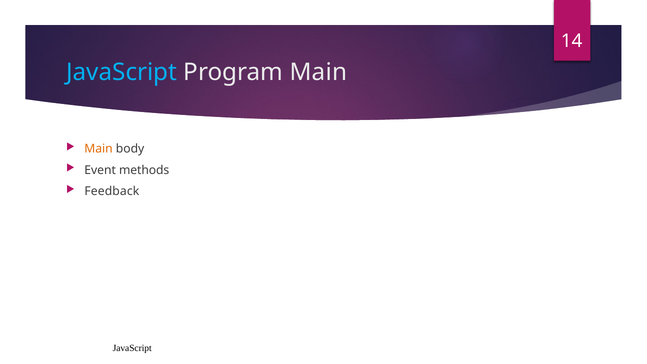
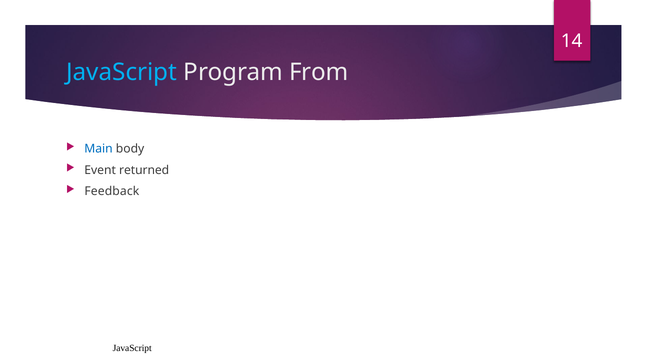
Program Main: Main -> From (319, 72)
Main colour: orange -> blue (99, 149)
methods: methods -> returned (144, 170)
